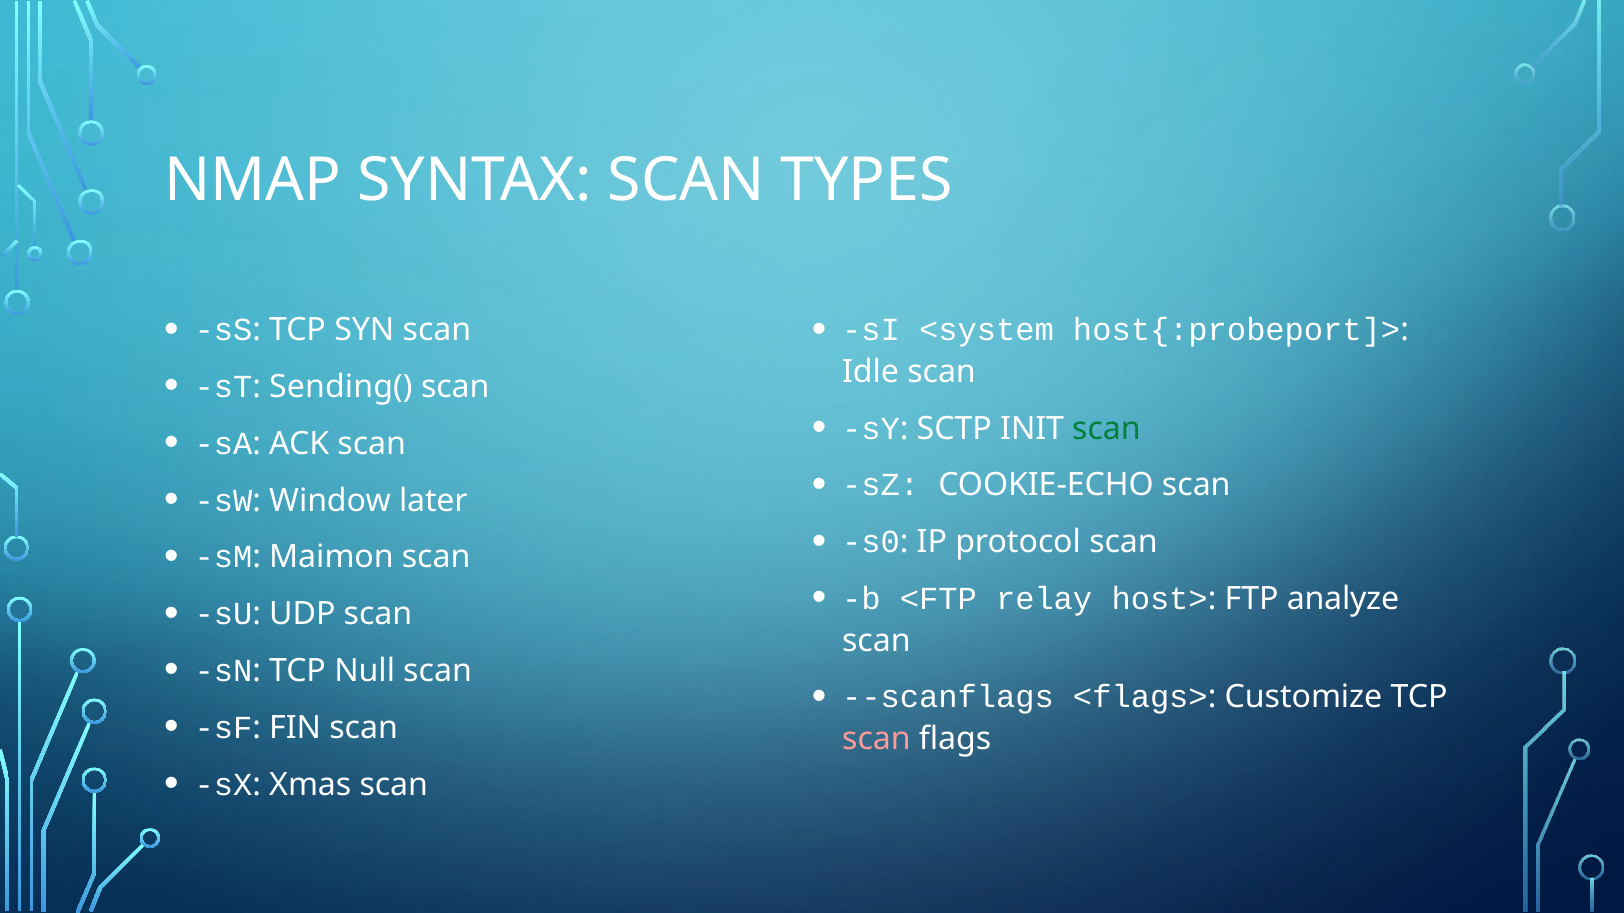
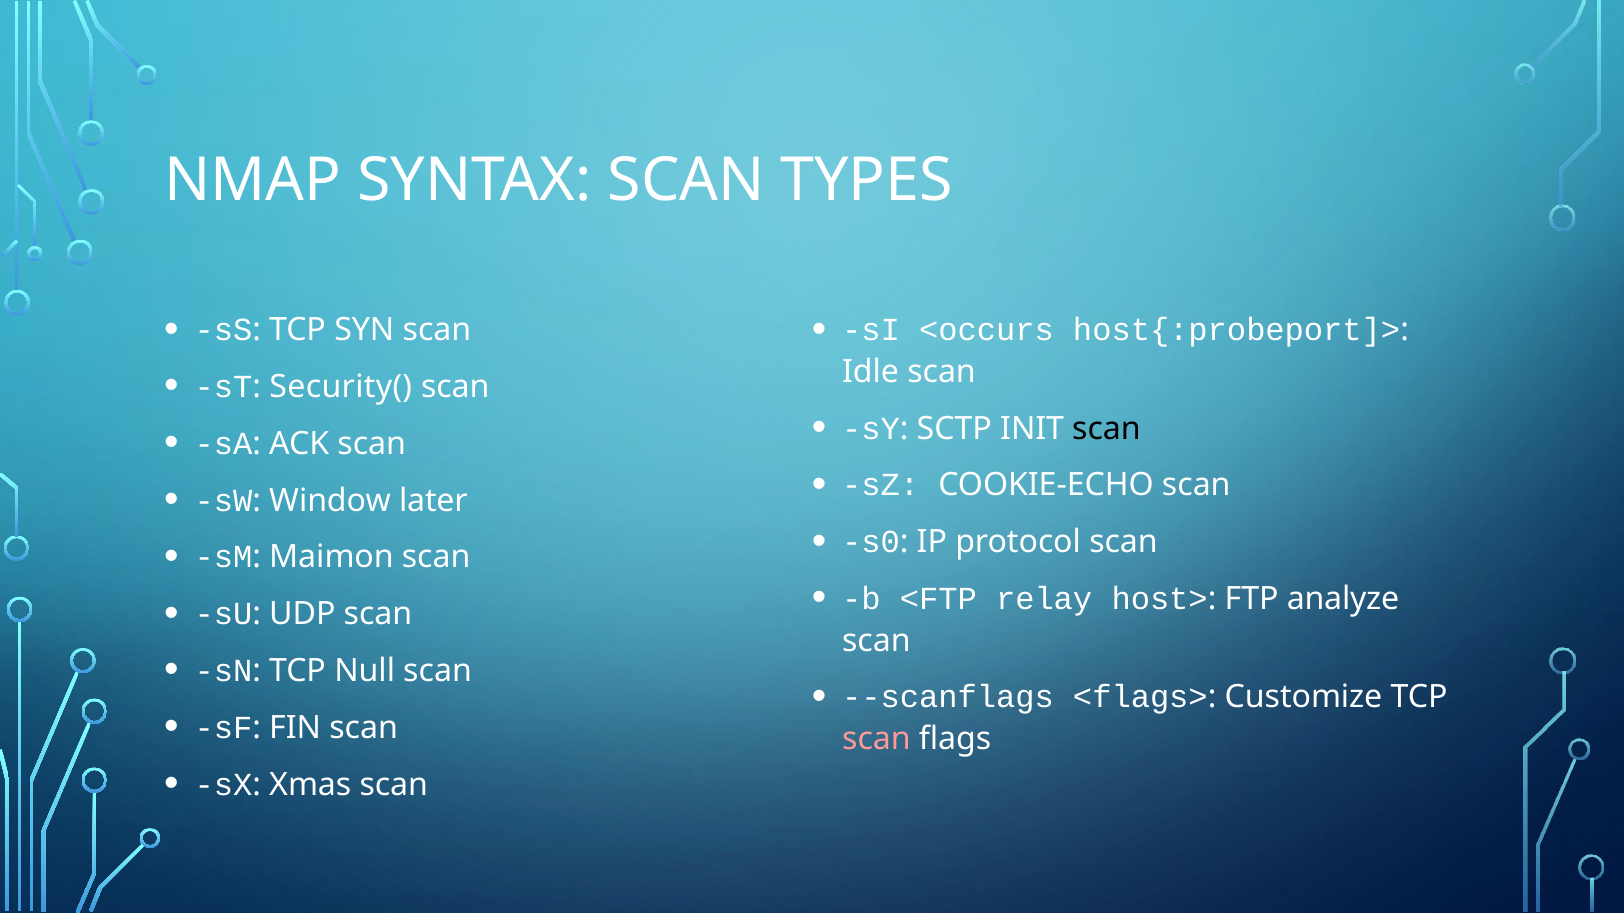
<system: <system -> <occurs (987, 330)
Sending(: Sending( -> Security( (341, 387)
scan colour: green -> black (1107, 429)
